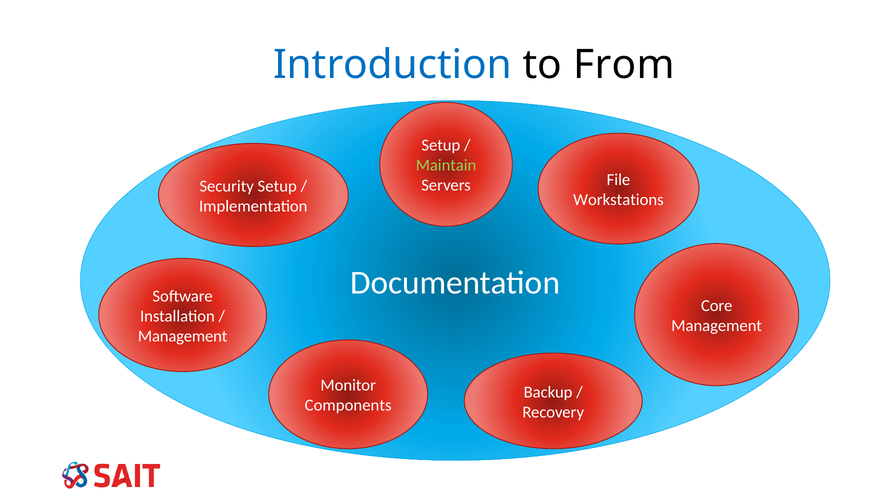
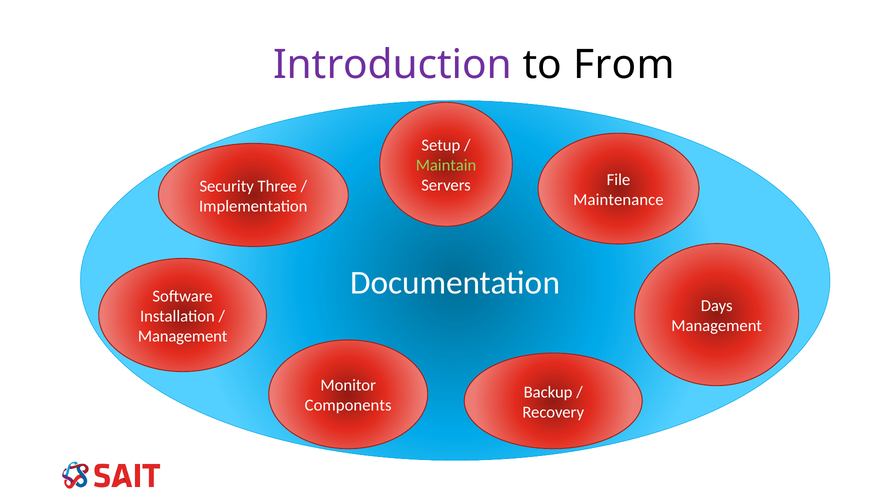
Introduction colour: blue -> purple (393, 65)
Security Setup: Setup -> Three (277, 186)
Workstations: Workstations -> Maintenance (618, 200)
Core: Core -> Days (717, 305)
